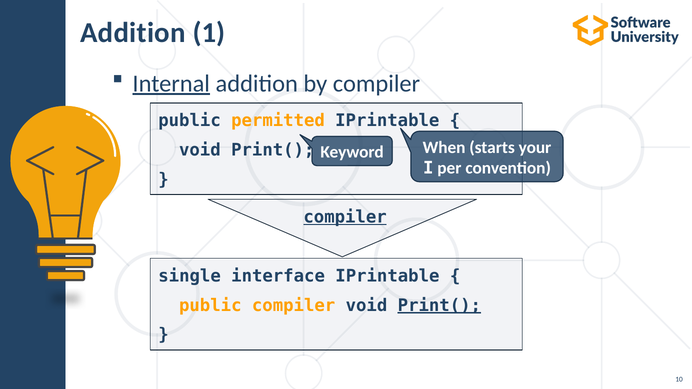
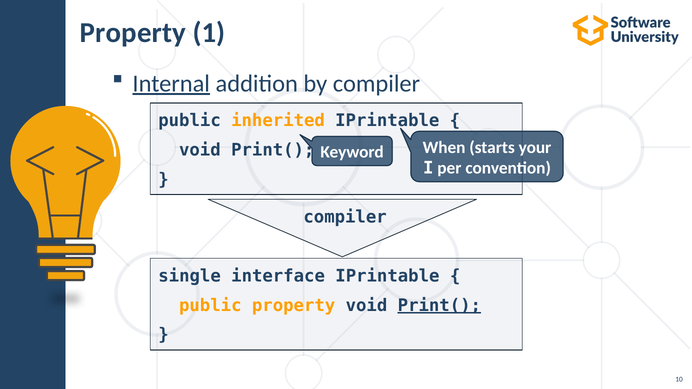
Addition: Addition -> Property (133, 33)
permitted: permitted -> inherited (278, 121)
compiler underline: present -> none (345, 217)
public compiler: compiler -> property (294, 306)
